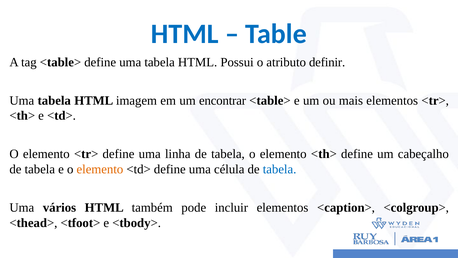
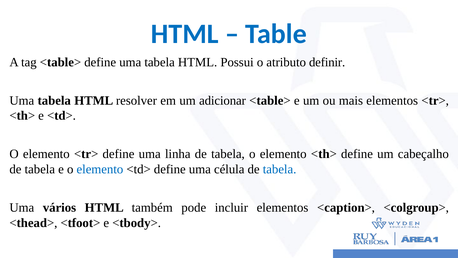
imagem: imagem -> resolver (136, 100)
encontrar: encontrar -> adicionar (222, 100)
elemento colour: orange -> blue (100, 169)
